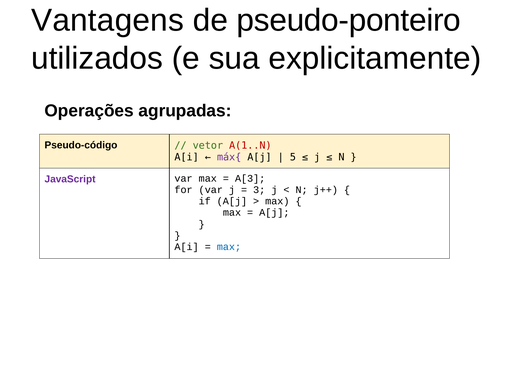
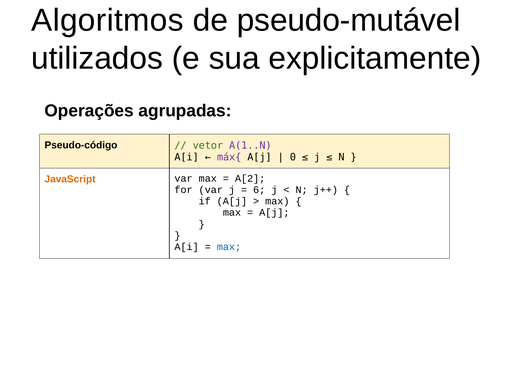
Vantagens: Vantagens -> Algoritmos (107, 20)
pseudo-ponteiro: pseudo-ponteiro -> pseudo-mutável (349, 20)
A(1..N colour: red -> purple (250, 145)
5: 5 -> 0 (293, 157)
JavaScript colour: purple -> orange (70, 179)
A[3: A[3 -> A[2 (250, 178)
3: 3 -> 6 (259, 190)
